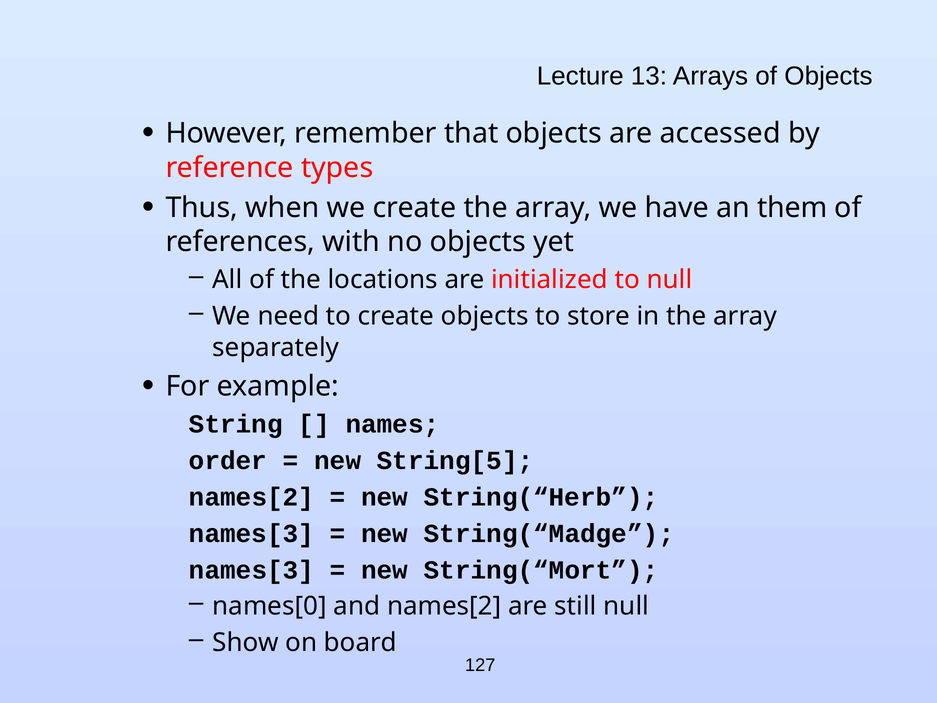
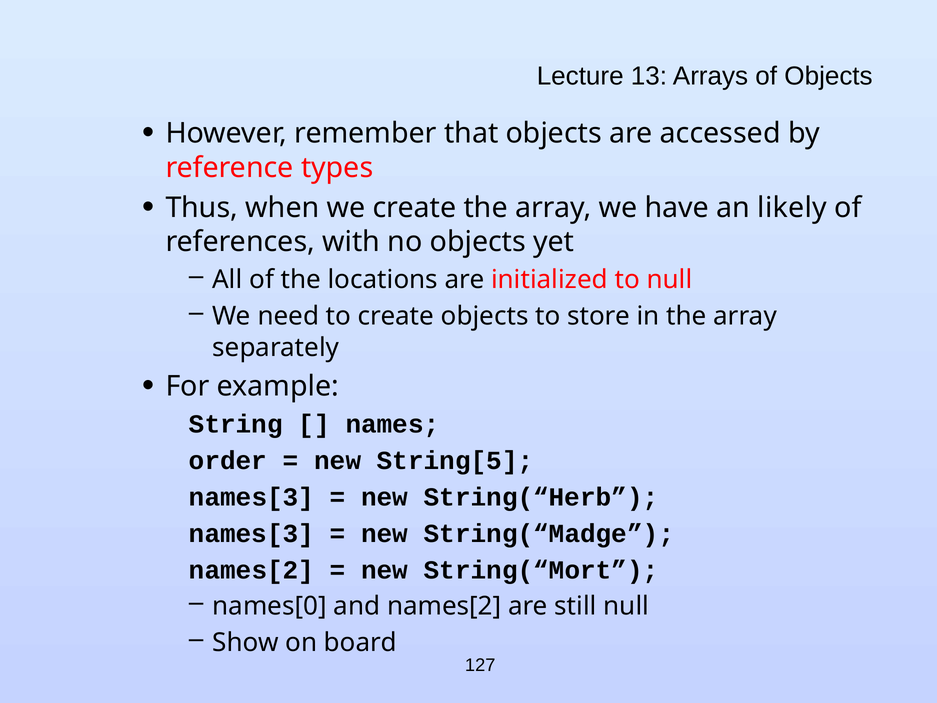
them: them -> likely (792, 208)
names[2: names[2 -> names[3 (252, 497)
names[3: names[3 -> names[2 (252, 570)
